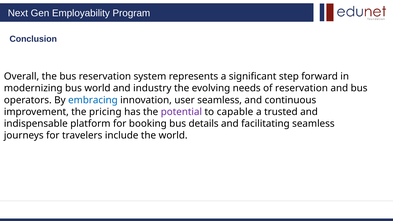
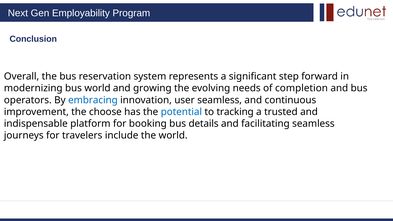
industry: industry -> growing (152, 88)
of reservation: reservation -> completion (301, 88)
pricing: pricing -> choose (105, 112)
potential colour: purple -> blue (181, 112)
capable: capable -> tracking (235, 112)
